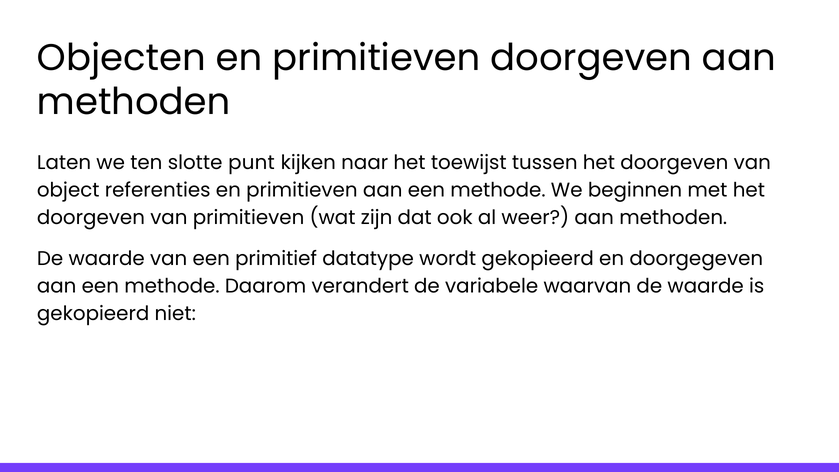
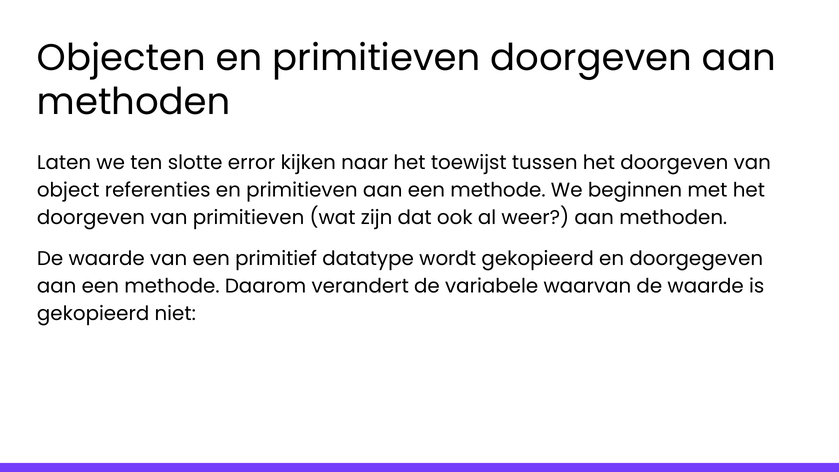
punt: punt -> error (252, 163)
